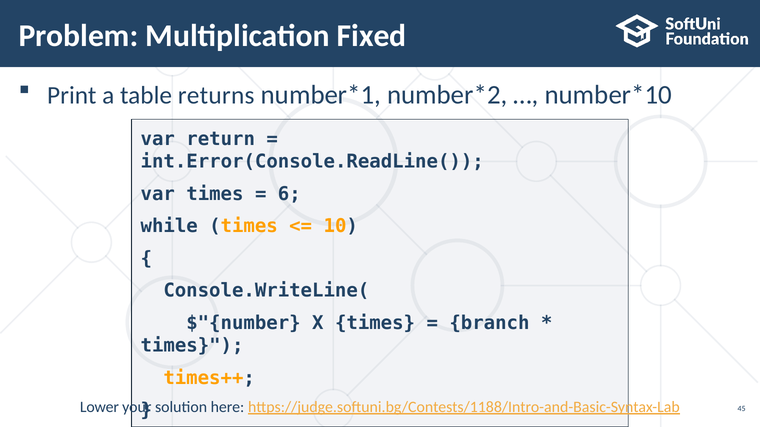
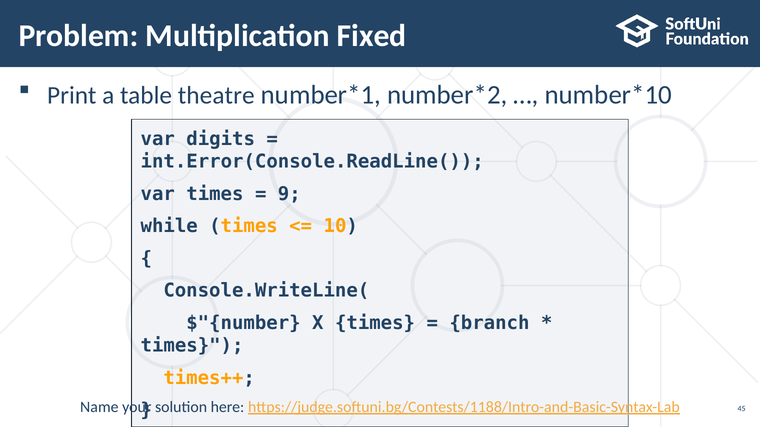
returns: returns -> theatre (216, 95)
return: return -> digits (221, 139)
6: 6 -> 9 (289, 194)
Lower: Lower -> Name (99, 408)
